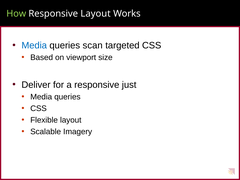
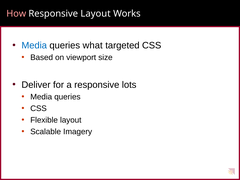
How colour: light green -> pink (16, 14)
scan: scan -> what (93, 45)
just: just -> lots (129, 85)
